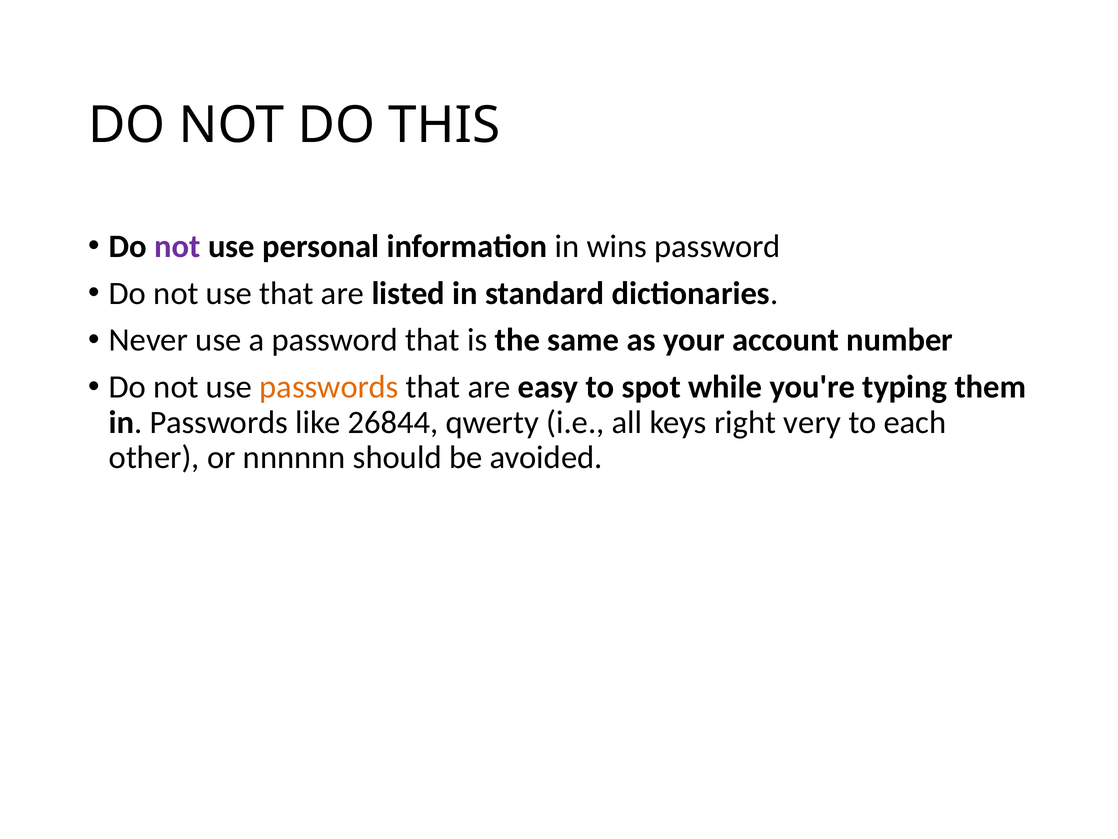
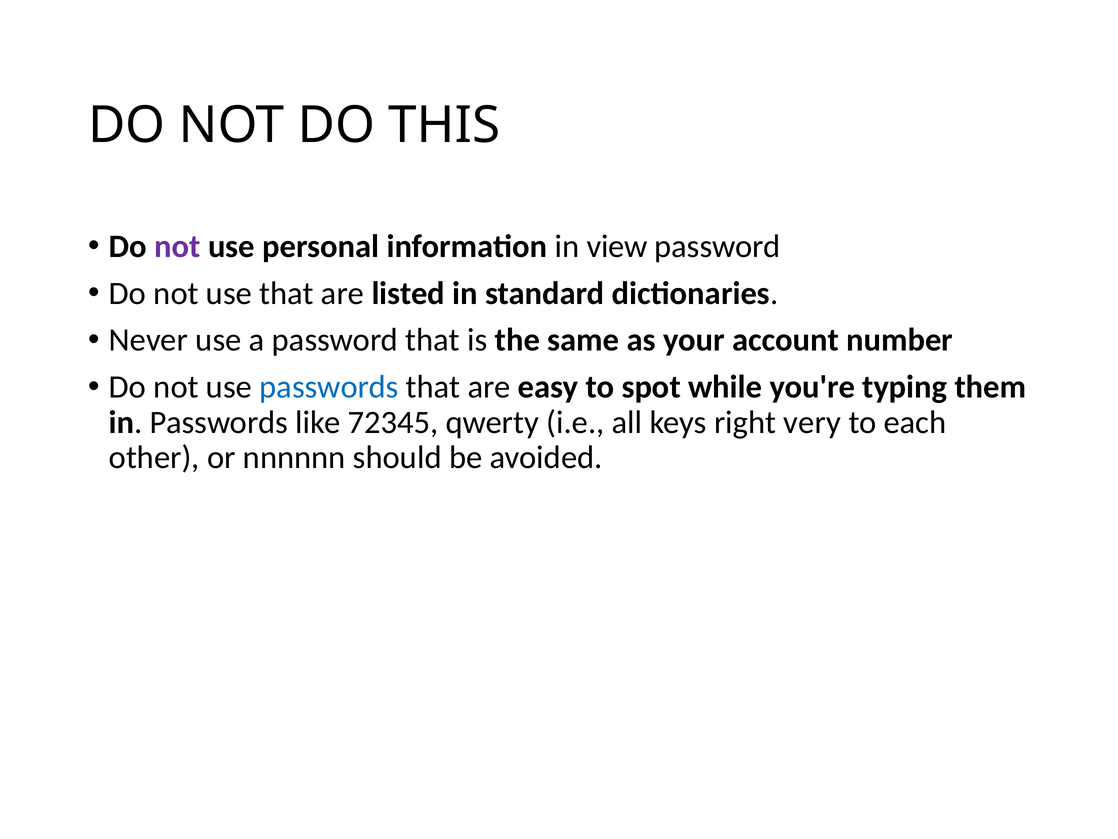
wins: wins -> view (617, 246)
passwords colour: orange -> blue (329, 387)
26844: 26844 -> 72345 (393, 422)
